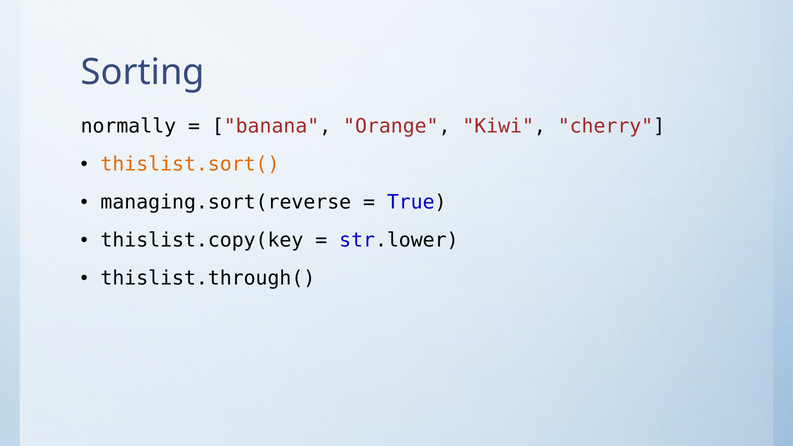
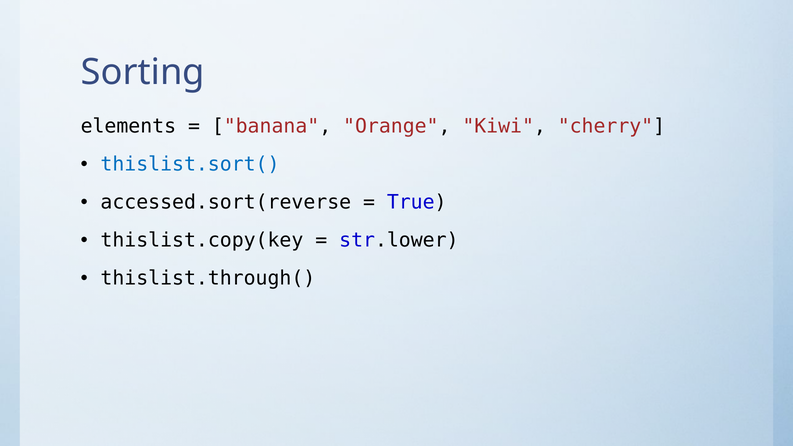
normally: normally -> elements (128, 126)
thislist.sort( colour: orange -> blue (190, 164)
managing.sort(reverse: managing.sort(reverse -> accessed.sort(reverse (226, 202)
